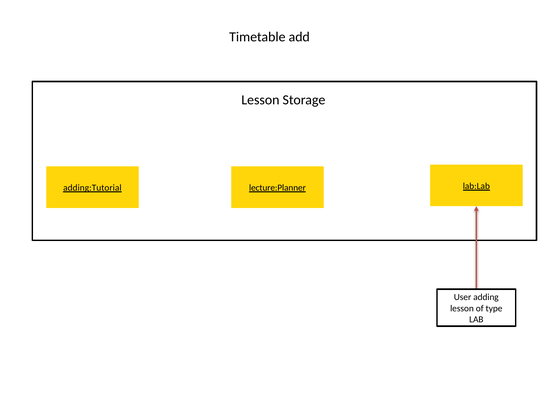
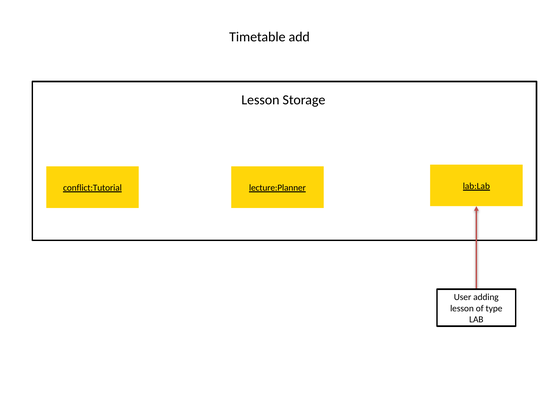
adding:Tutorial: adding:Tutorial -> conflict:Tutorial (92, 188)
